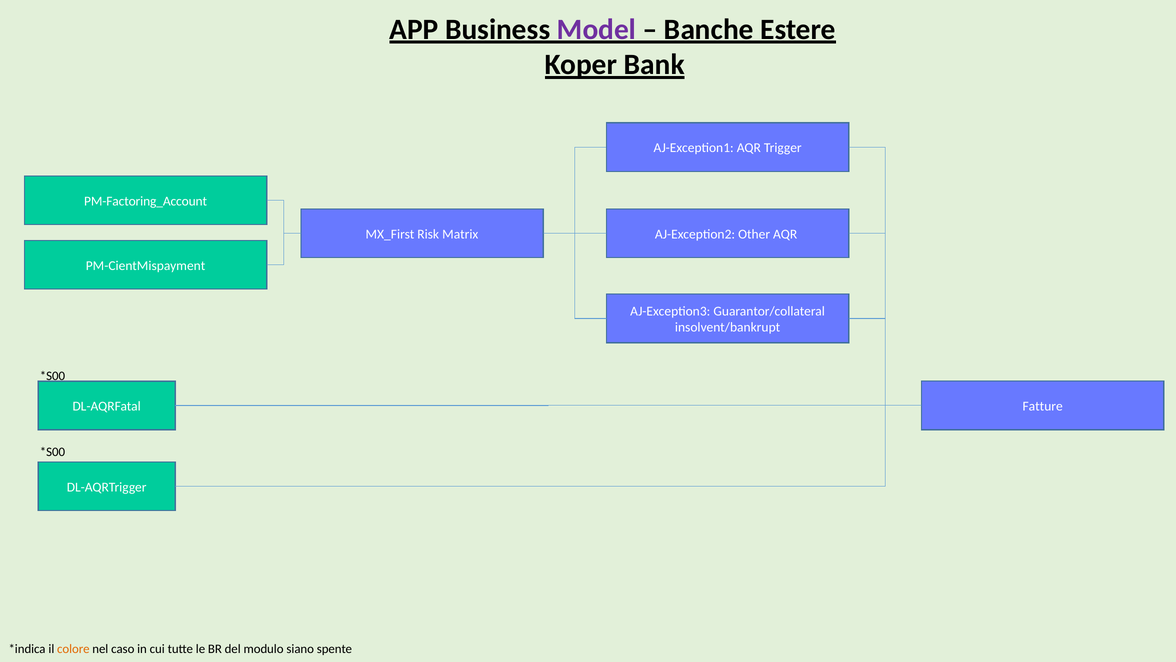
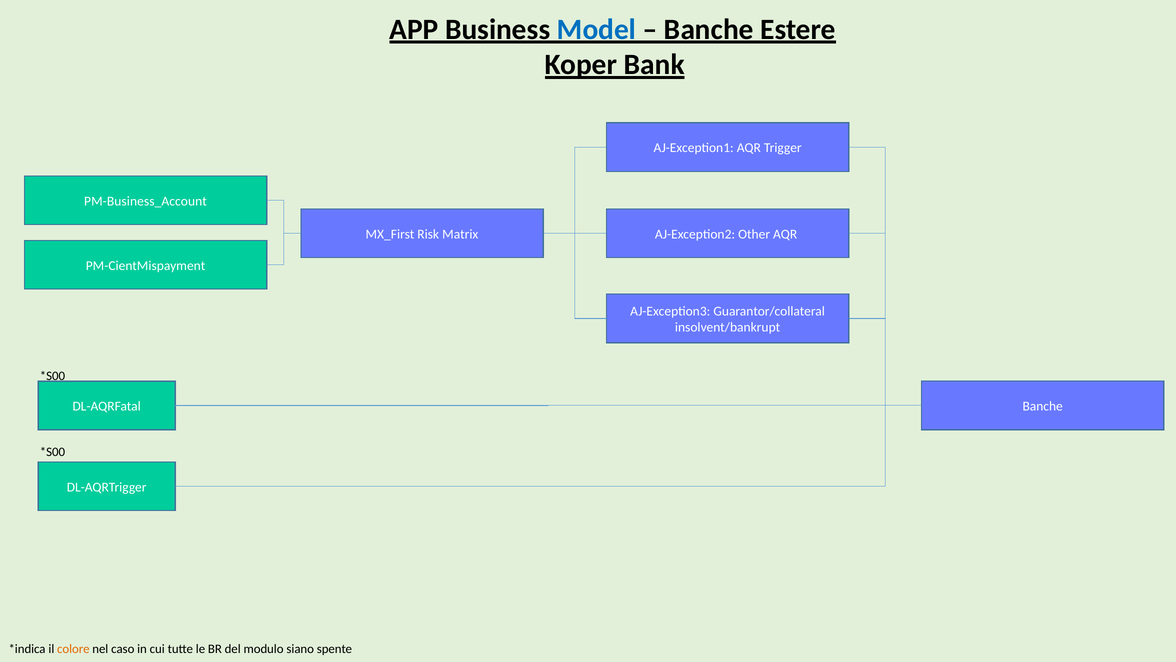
Model colour: purple -> blue (596, 29)
PM-Factoring_Account: PM-Factoring_Account -> PM-Business_Account (145, 201)
Fatture: Fatture -> Banche (1043, 406)
